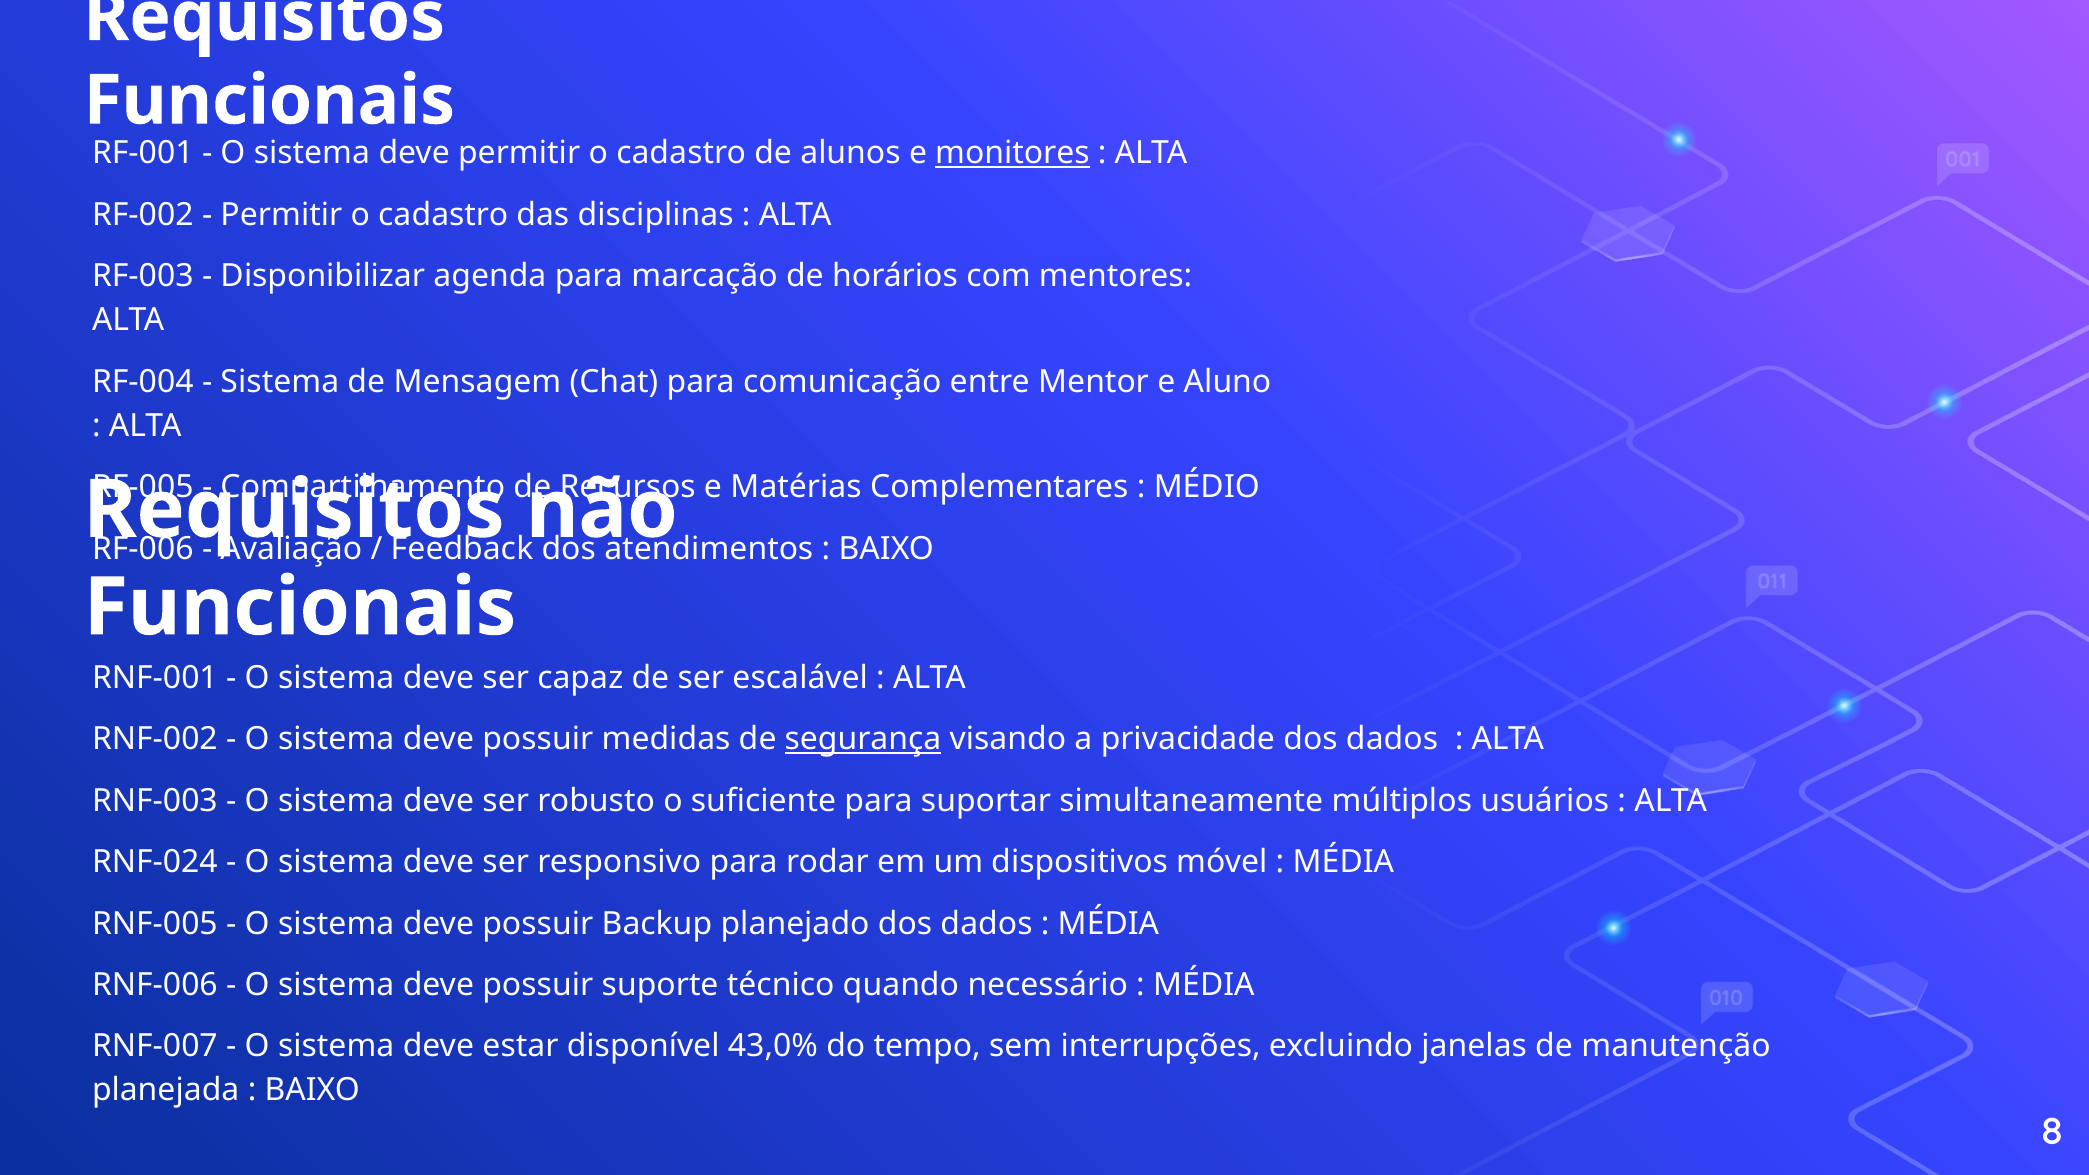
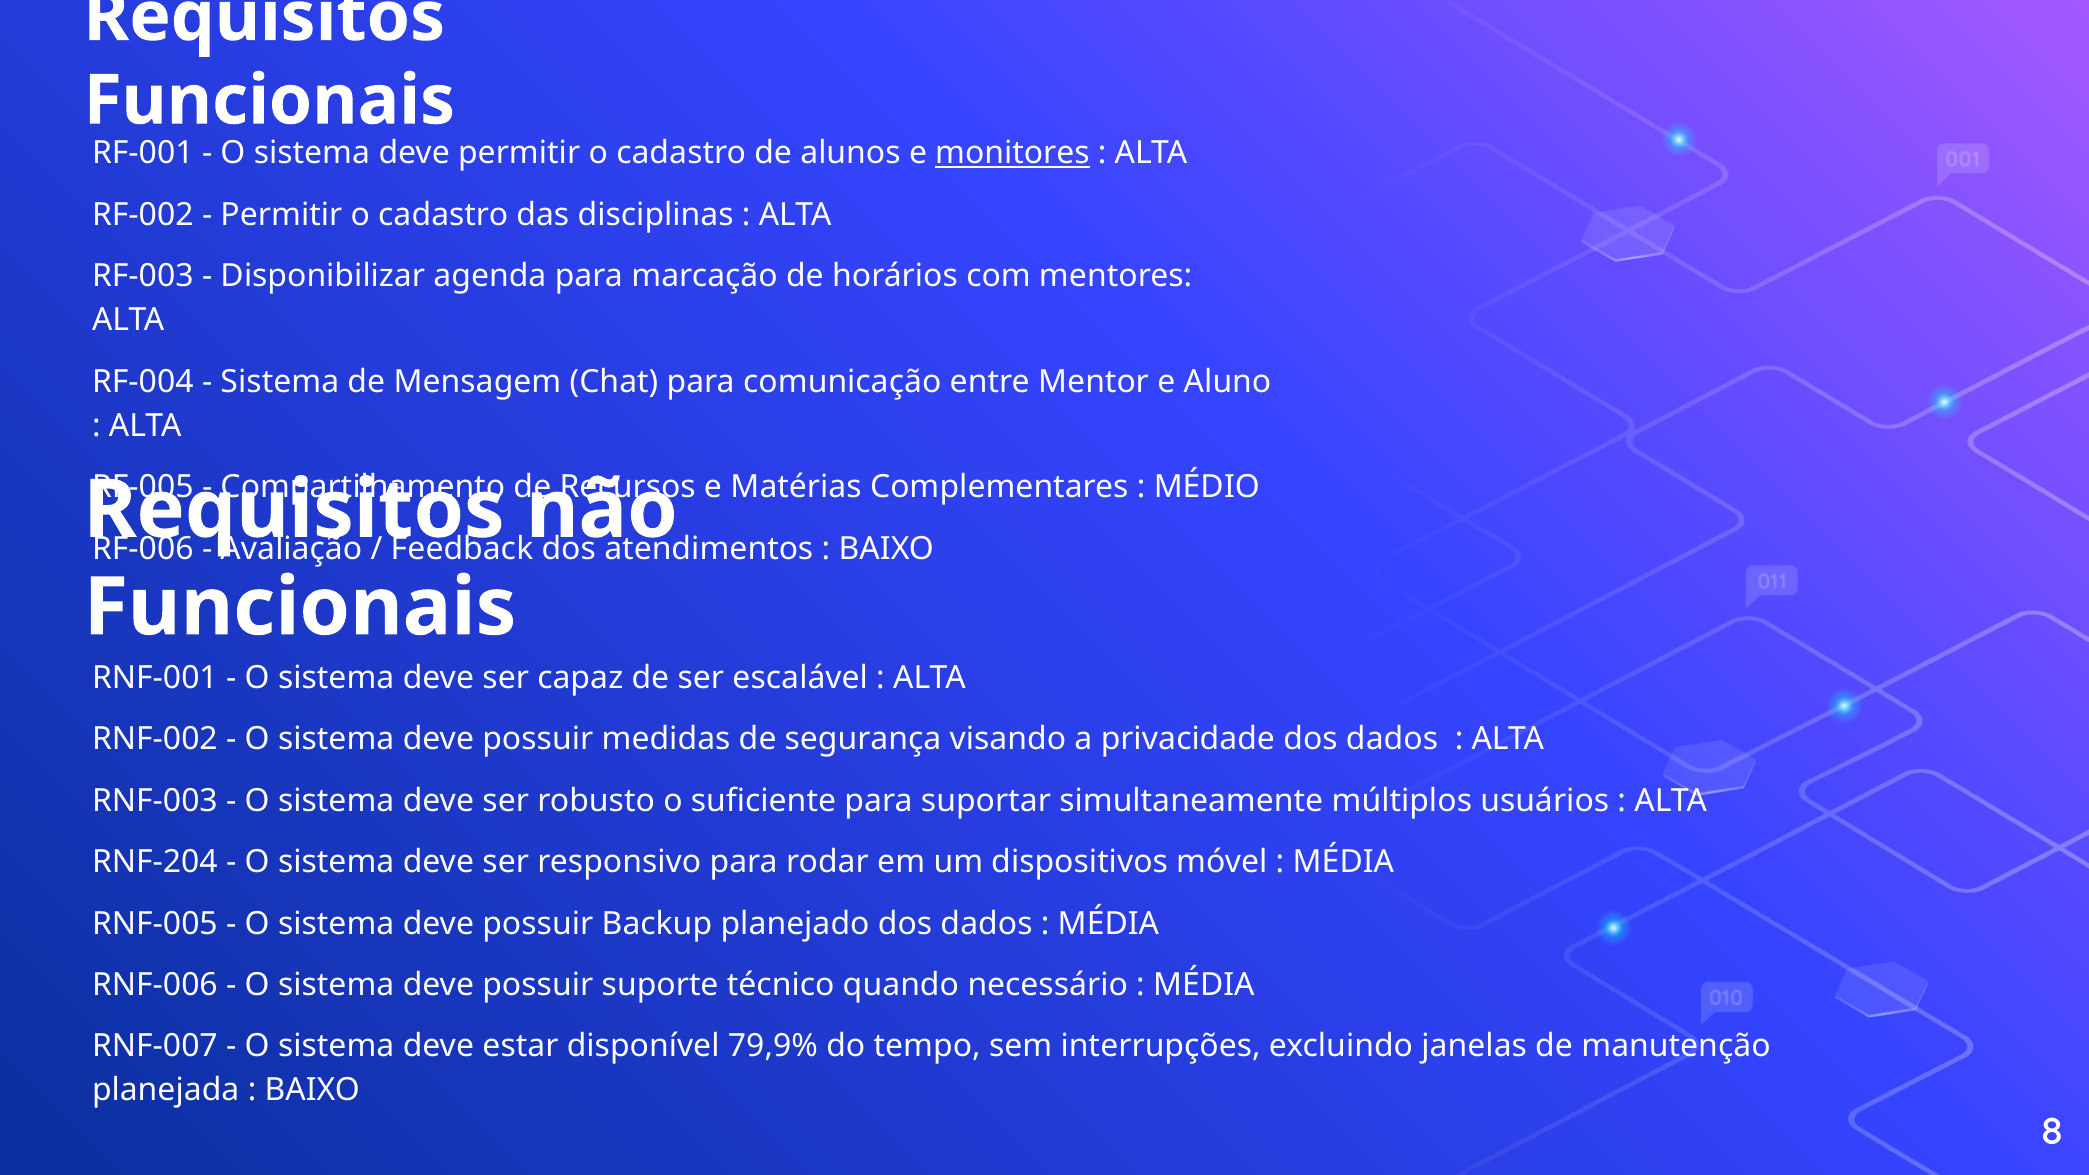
segurança underline: present -> none (863, 739)
RNF-024: RNF-024 -> RNF-204 (155, 862)
43,0%: 43,0% -> 79,9% (773, 1046)
